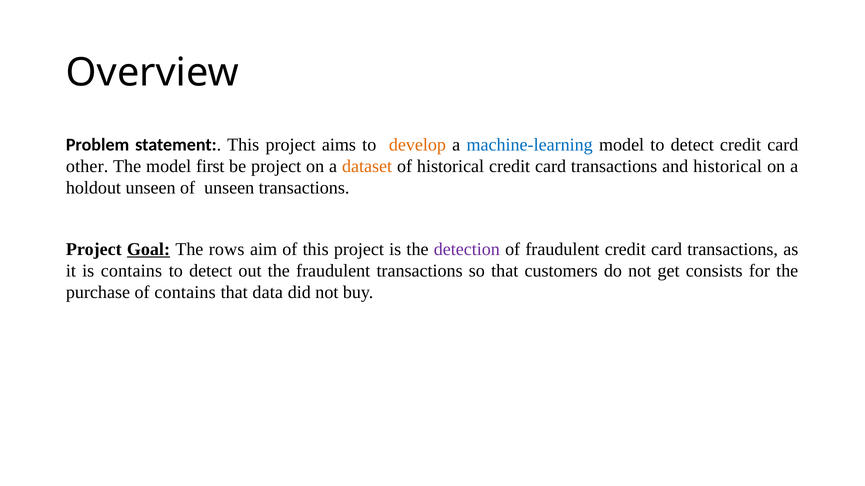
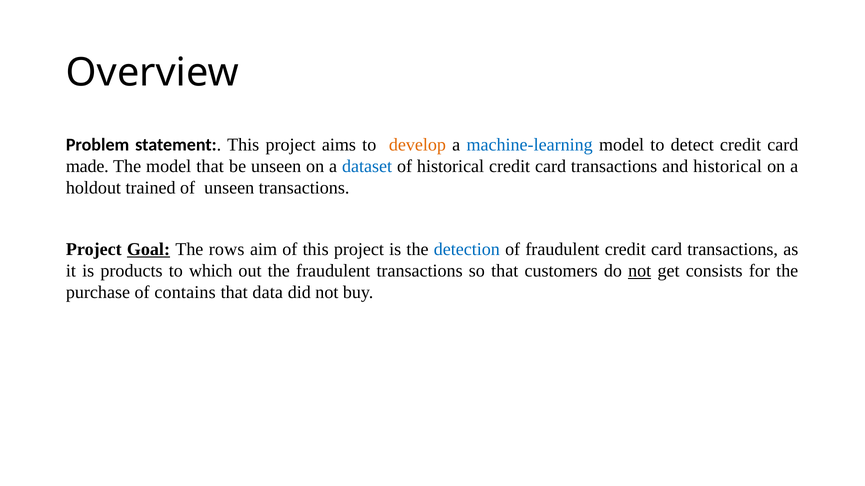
other: other -> made (87, 167)
model first: first -> that (210, 167)
be project: project -> unseen (276, 167)
dataset colour: orange -> blue (367, 167)
holdout unseen: unseen -> trained (151, 188)
detection colour: purple -> blue (467, 250)
is contains: contains -> products (132, 271)
detect: detect -> which (211, 271)
not underline: none -> present (640, 271)
